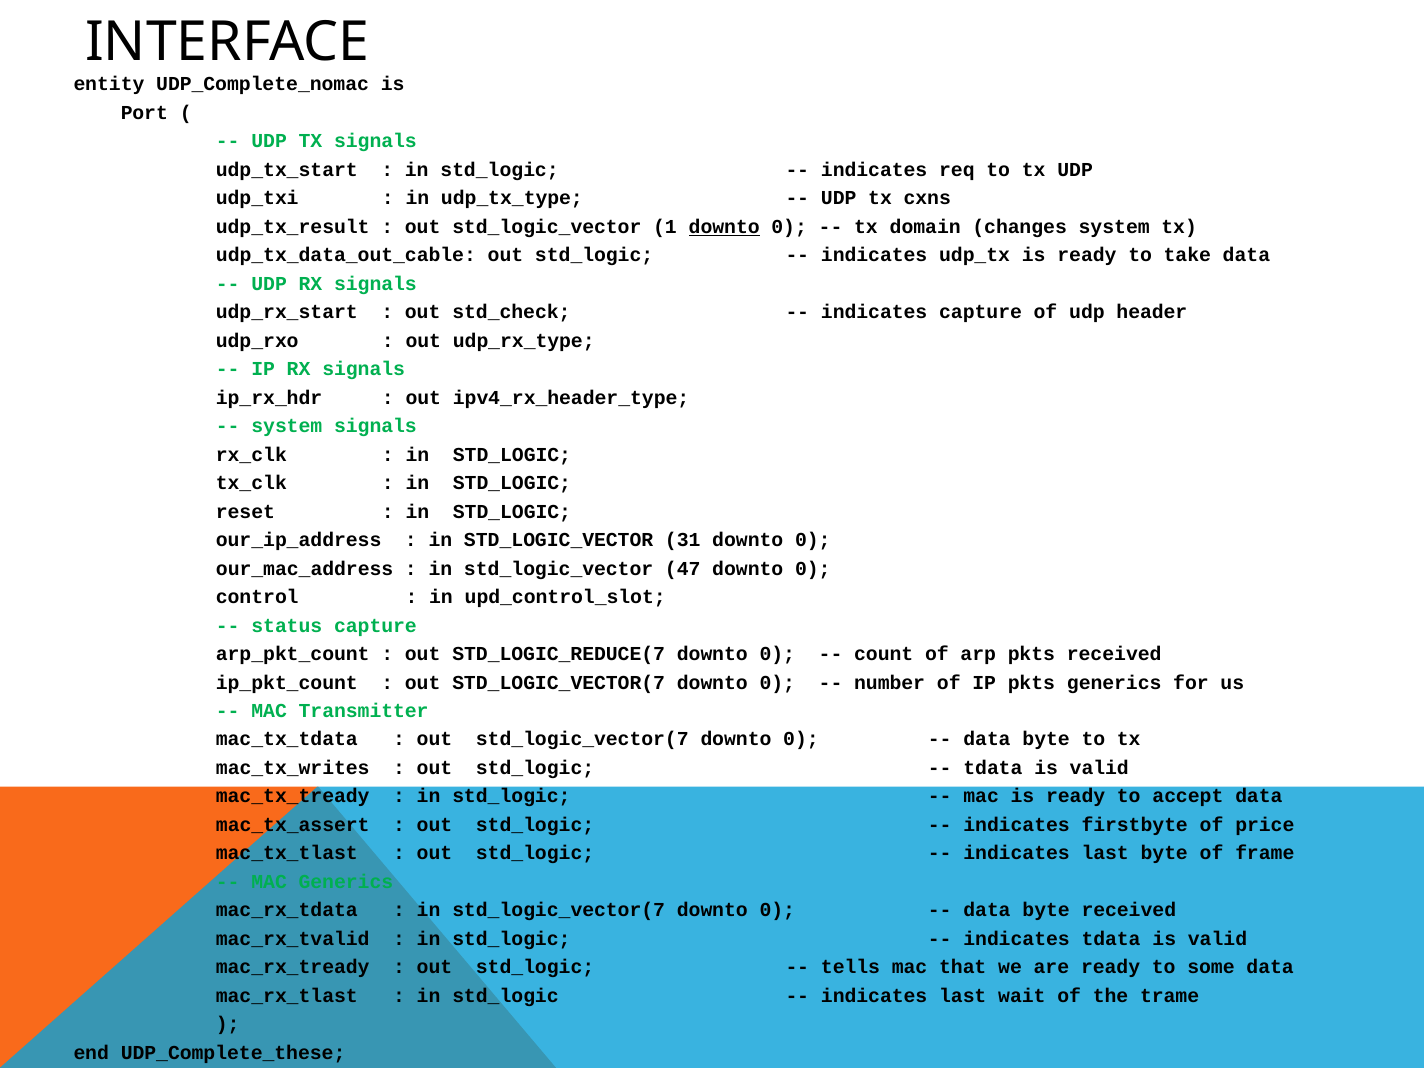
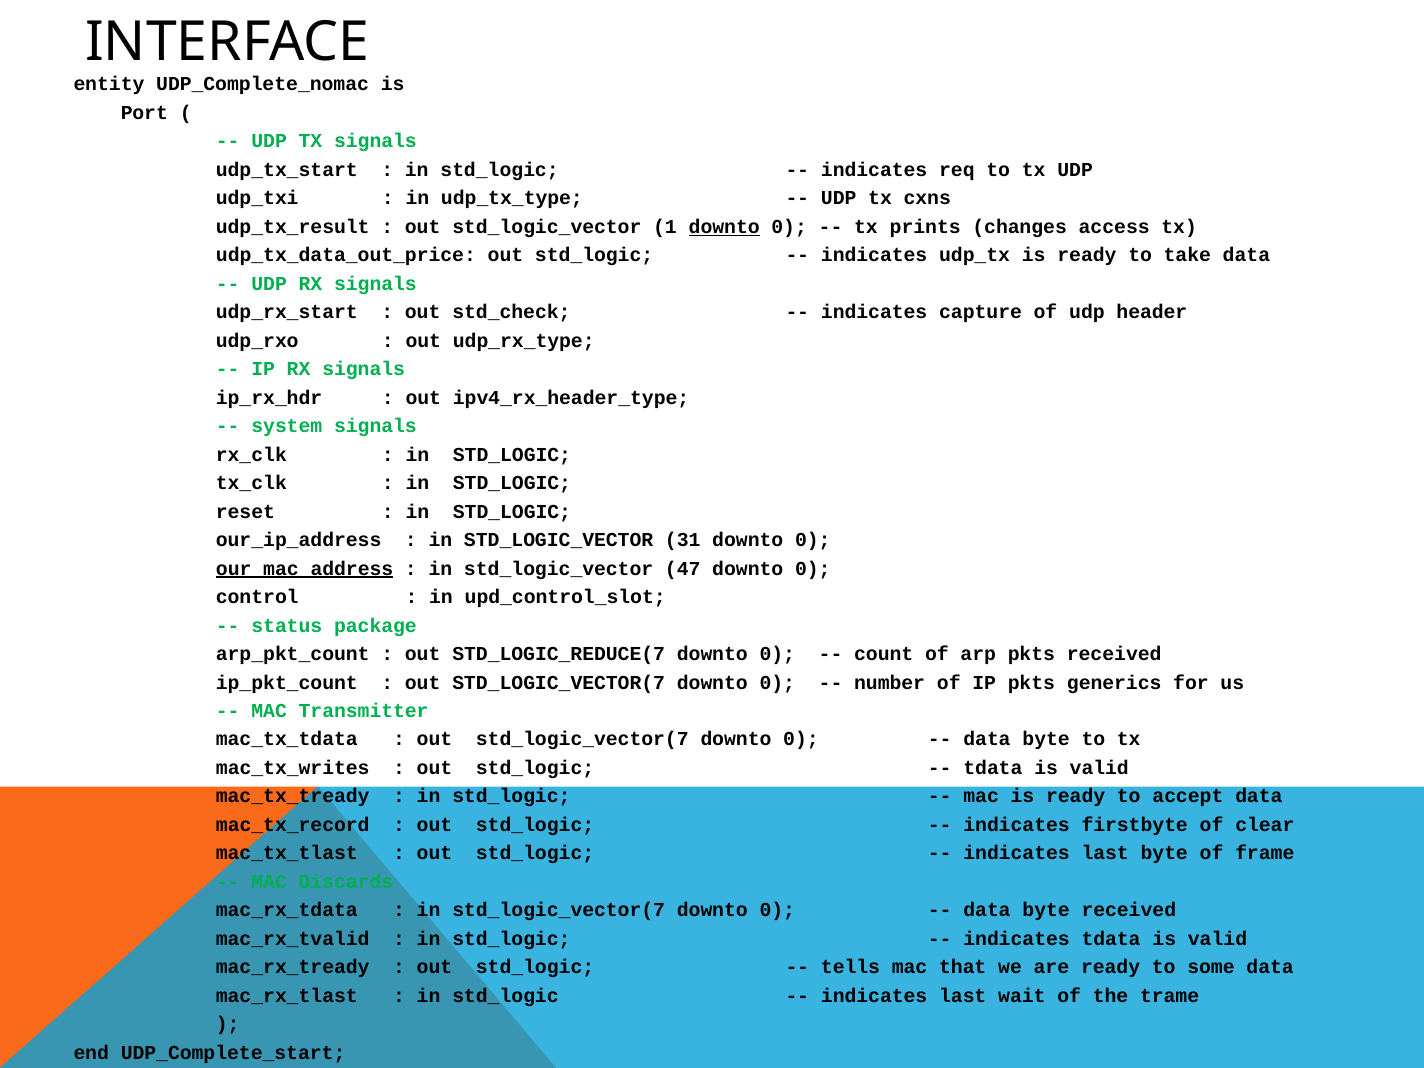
domain: domain -> prints (925, 227)
changes system: system -> access (1114, 227)
udp_tx_data_out_cable: udp_tx_data_out_cable -> udp_tx_data_out_price (346, 255)
our_mac_address underline: none -> present (305, 569)
status capture: capture -> package (375, 626)
mac_tx_assert: mac_tx_assert -> mac_tx_record (293, 825)
price: price -> clear (1265, 825)
MAC Generics: Generics -> Discards (346, 882)
UDP_Complete_these: UDP_Complete_these -> UDP_Complete_start (233, 1053)
